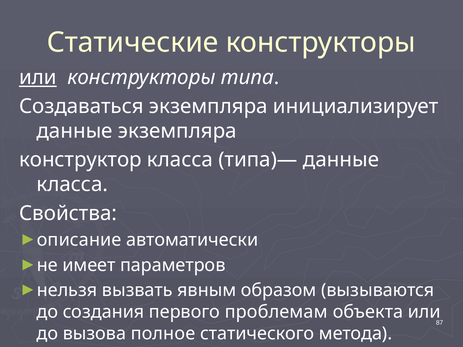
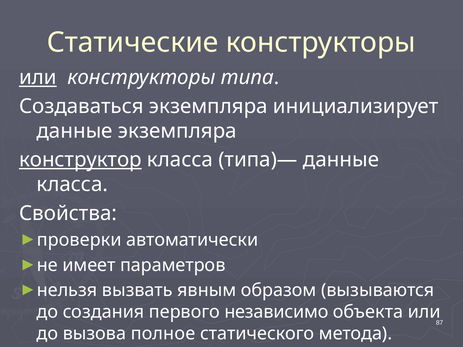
конструктор underline: none -> present (80, 160)
описание: описание -> проверки (79, 240)
проблемам: проблемам -> независимо (276, 312)
